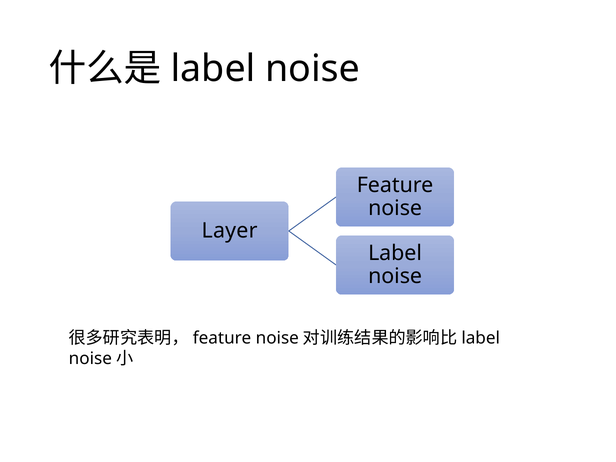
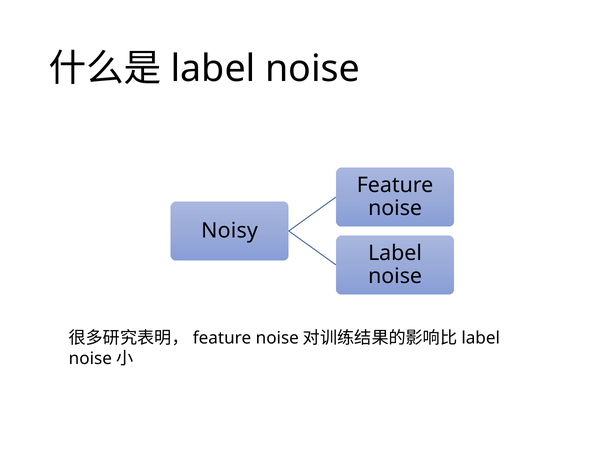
Layer: Layer -> Noisy (230, 231)
